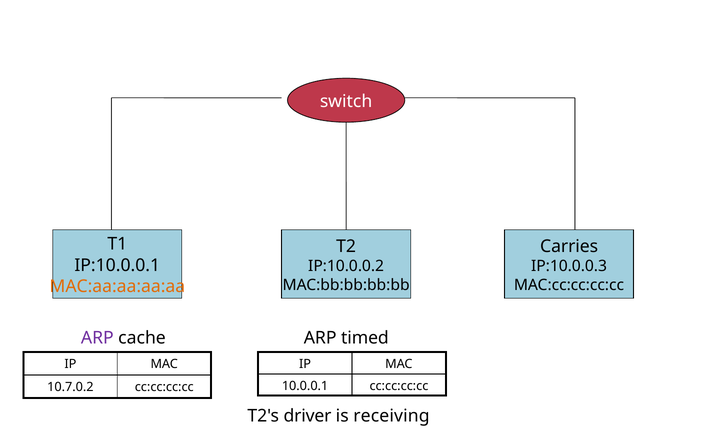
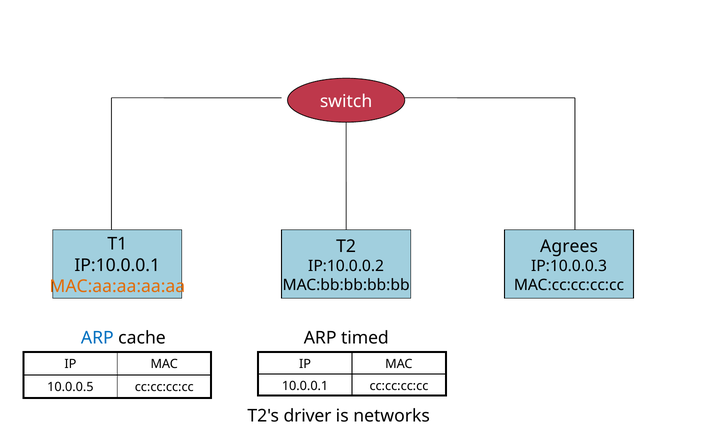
Carries: Carries -> Agrees (569, 246)
ARP colour: purple -> blue (97, 338)
10.7.0.2: 10.7.0.2 -> 10.0.0.5 (70, 387)
receiving: receiving -> networks (392, 416)
